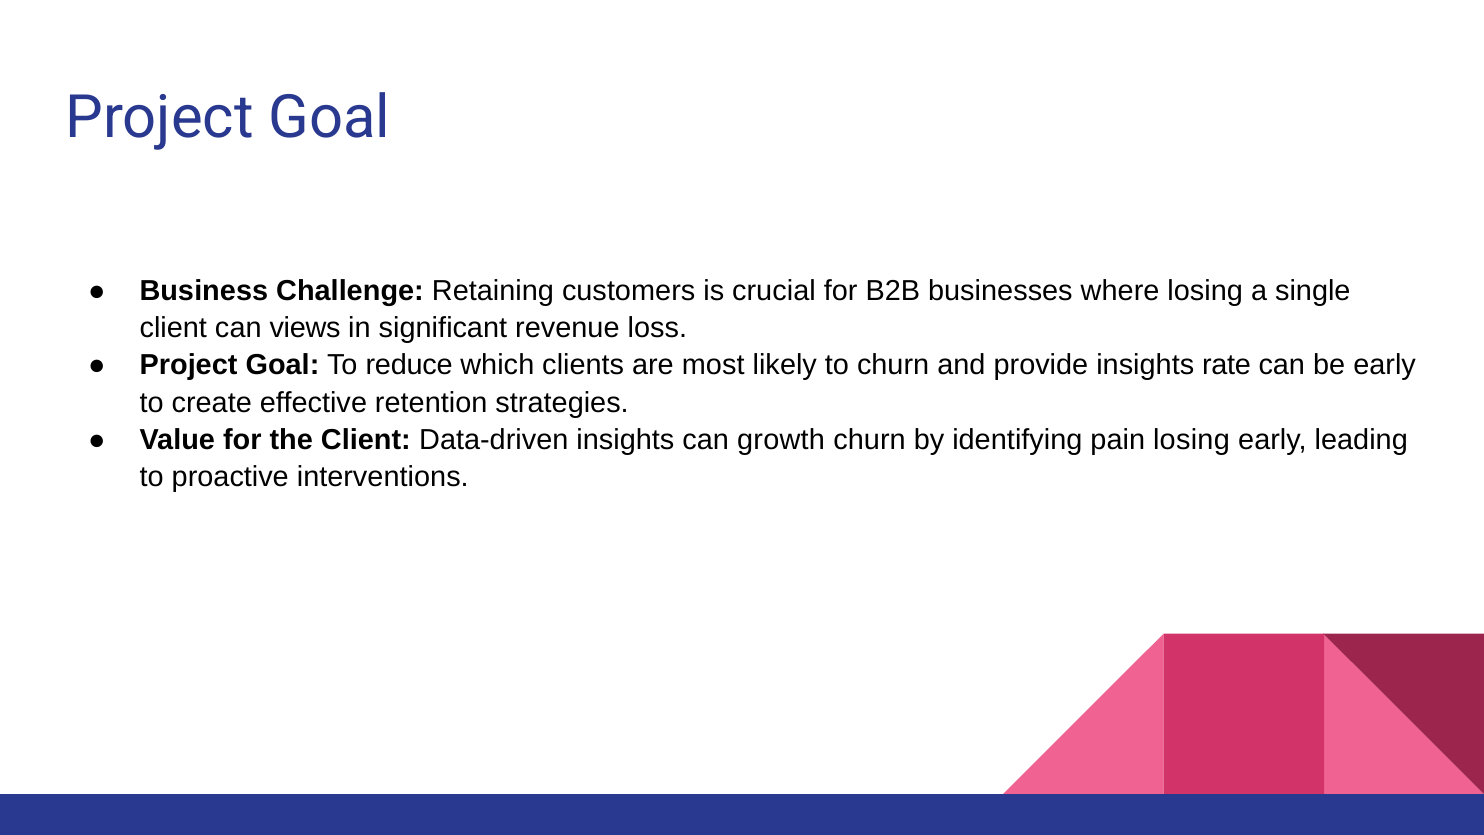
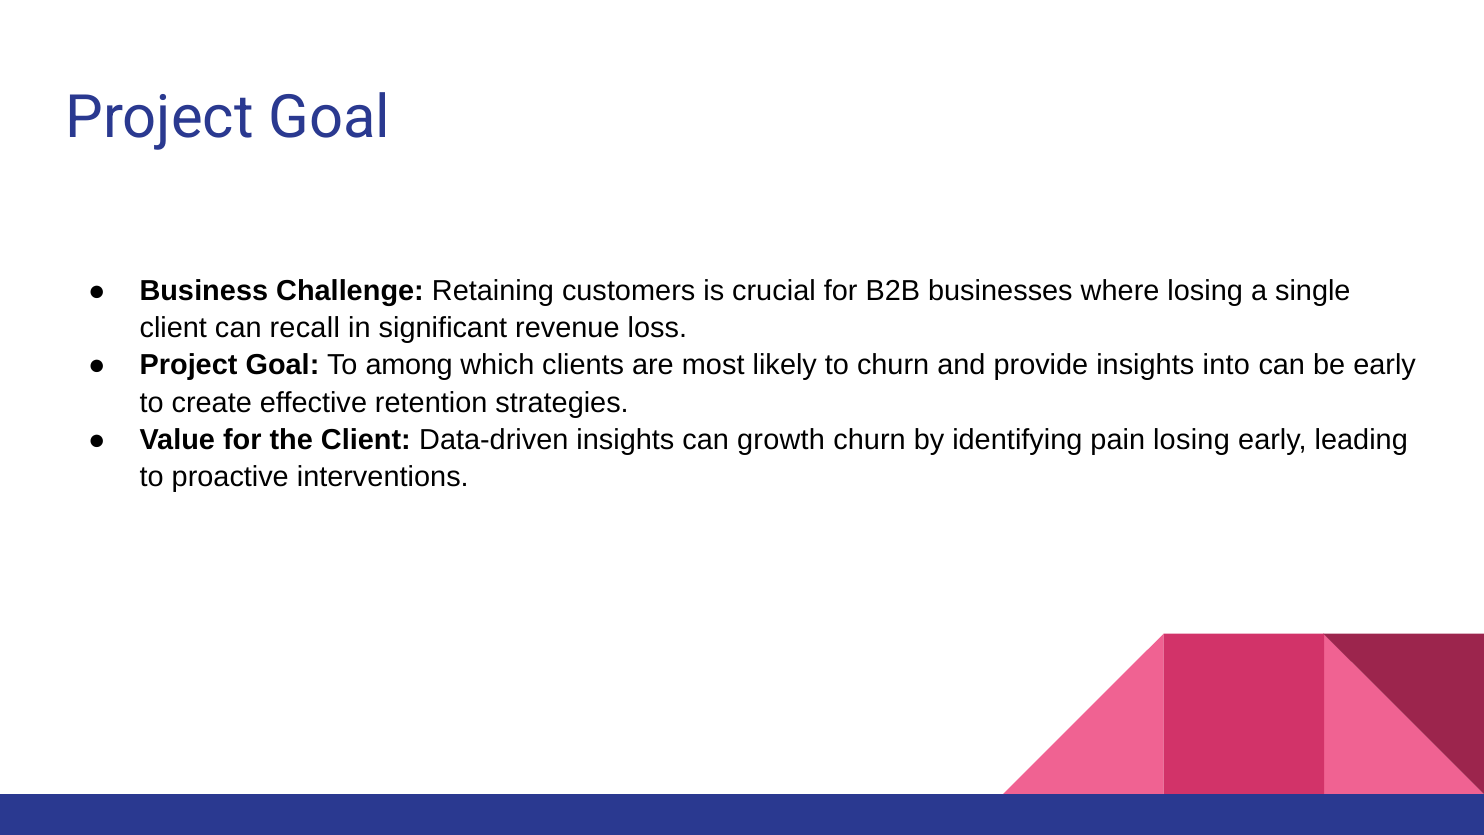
views: views -> recall (305, 328)
reduce: reduce -> among (409, 365)
rate: rate -> into (1226, 365)
